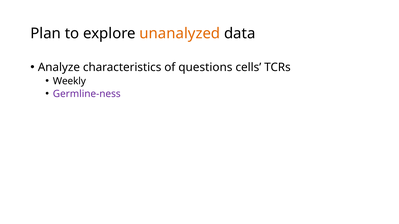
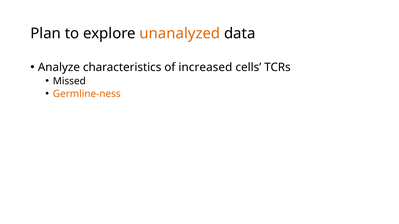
questions: questions -> increased (205, 67)
Weekly: Weekly -> Missed (69, 81)
Germline-ness colour: purple -> orange (87, 94)
